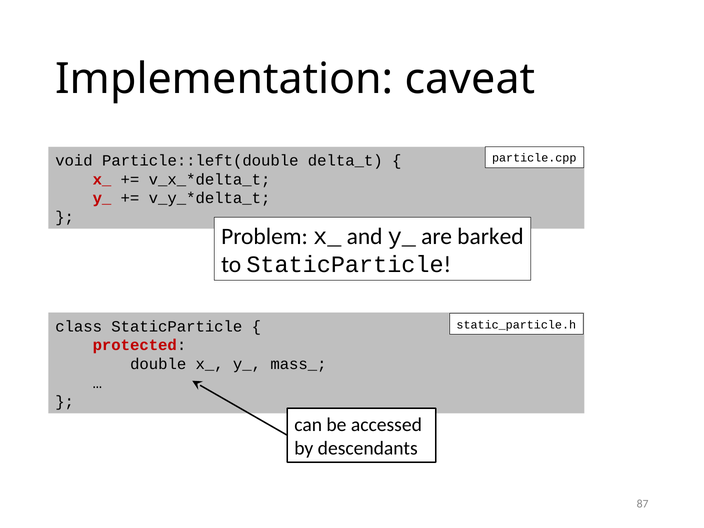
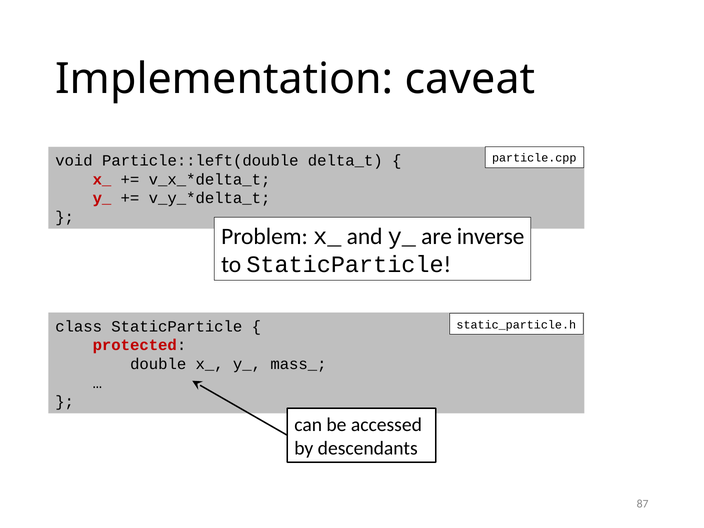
barked: barked -> inverse (491, 236)
